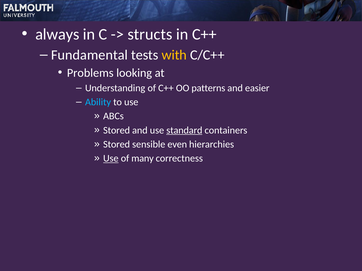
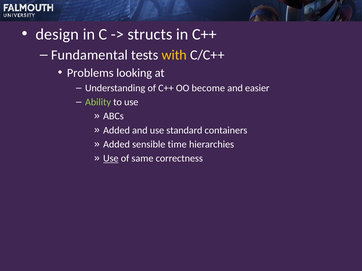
always: always -> design (57, 34)
patterns: patterns -> become (208, 88)
Ability colour: light blue -> light green (98, 102)
Stored: Stored -> Added (117, 130)
standard underline: present -> none (184, 130)
Stored: Stored -> Added (117, 145)
even: even -> time (177, 145)
many: many -> same (142, 159)
